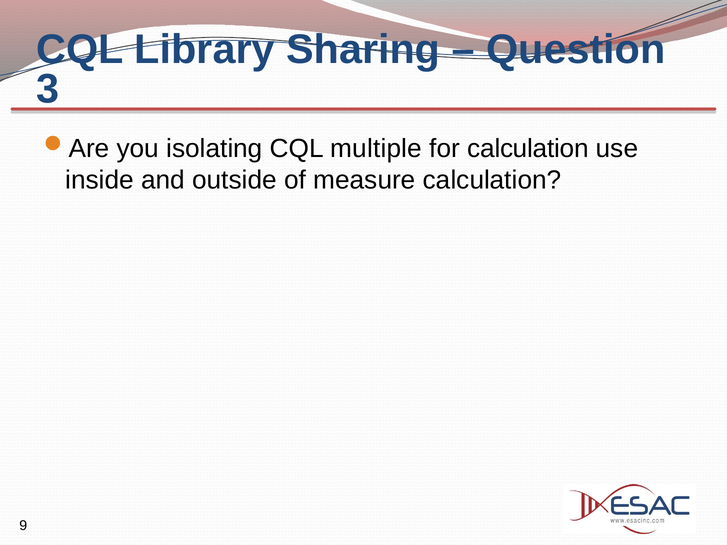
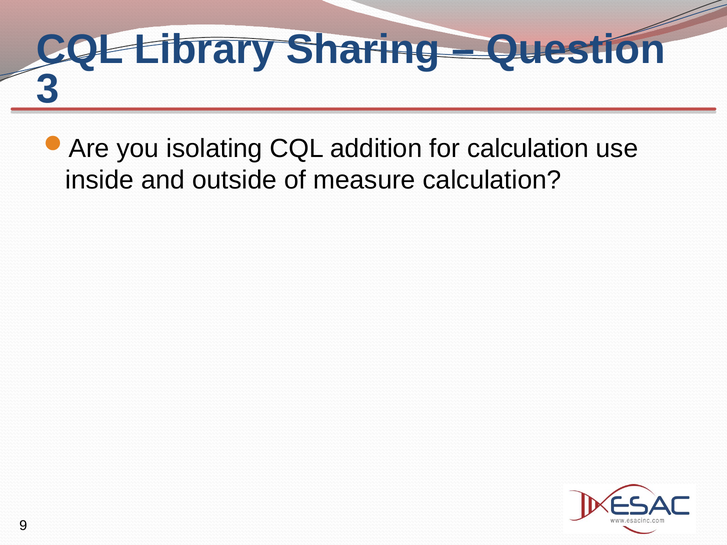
multiple: multiple -> addition (376, 148)
